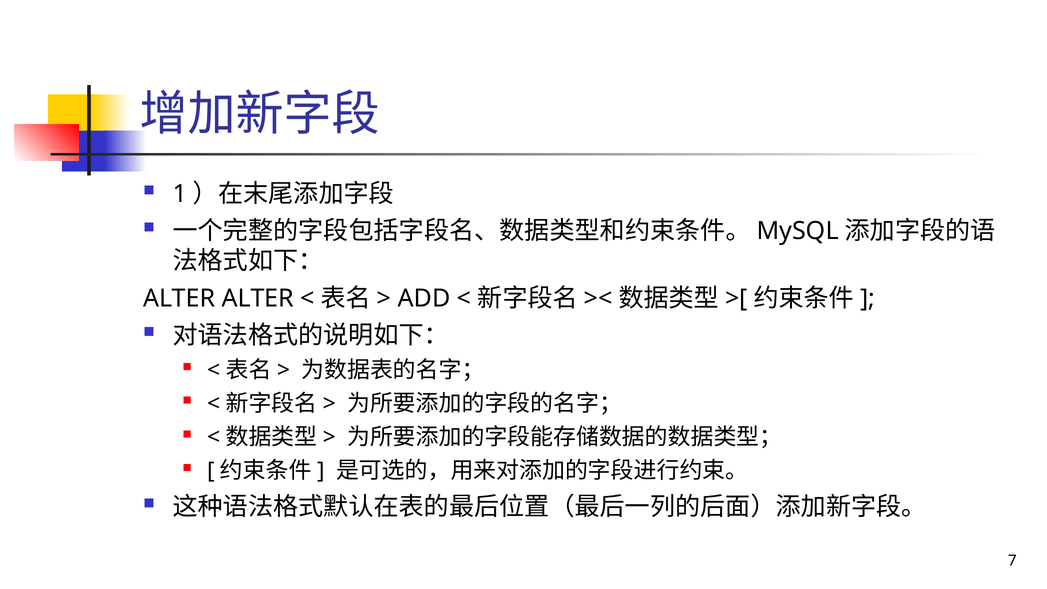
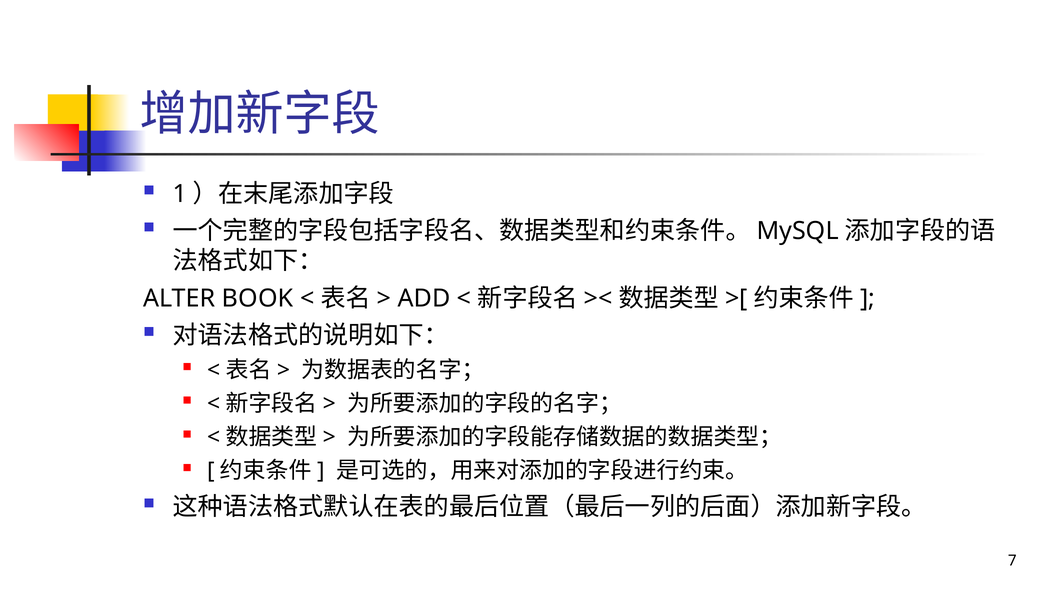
ALTER ALTER: ALTER -> BOOK (258, 298)
